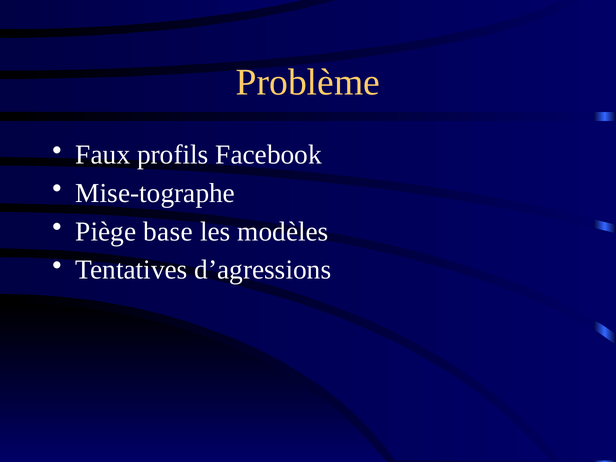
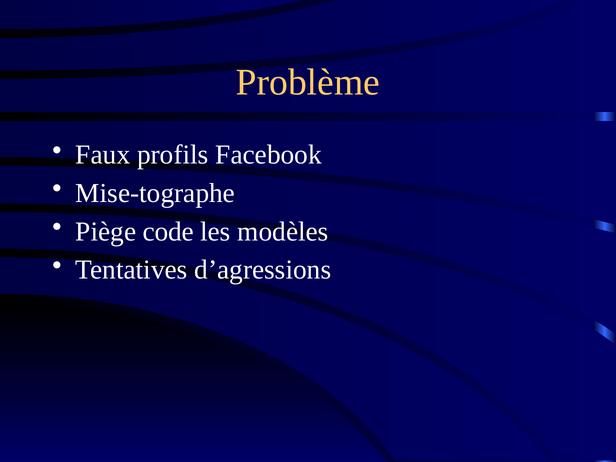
base: base -> code (168, 232)
